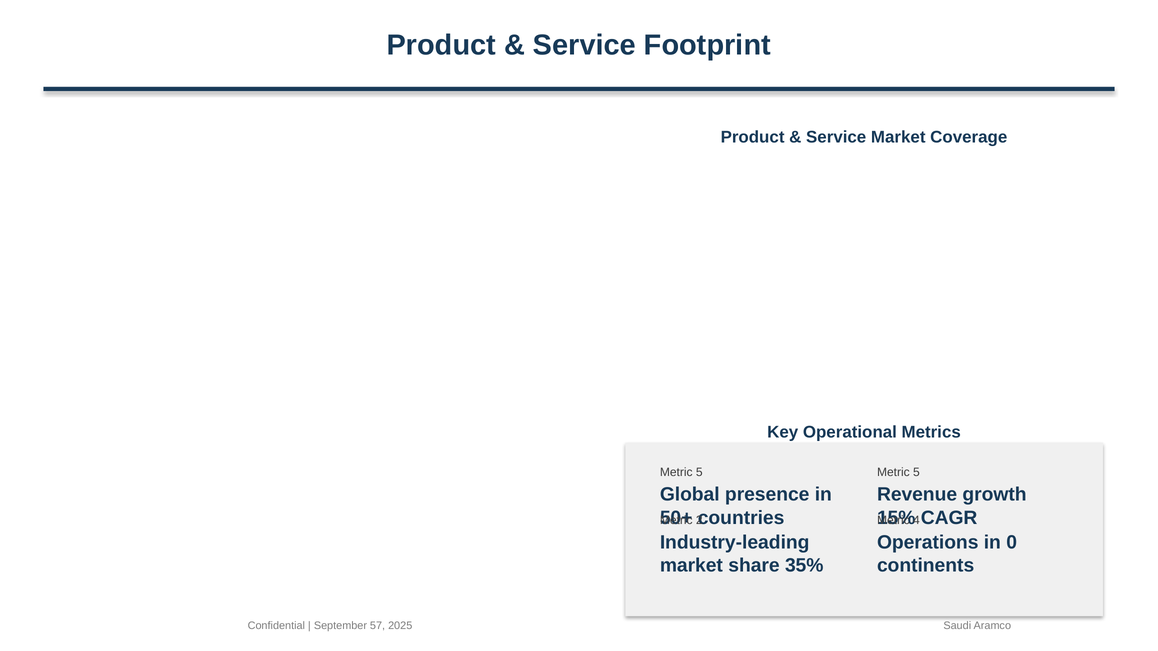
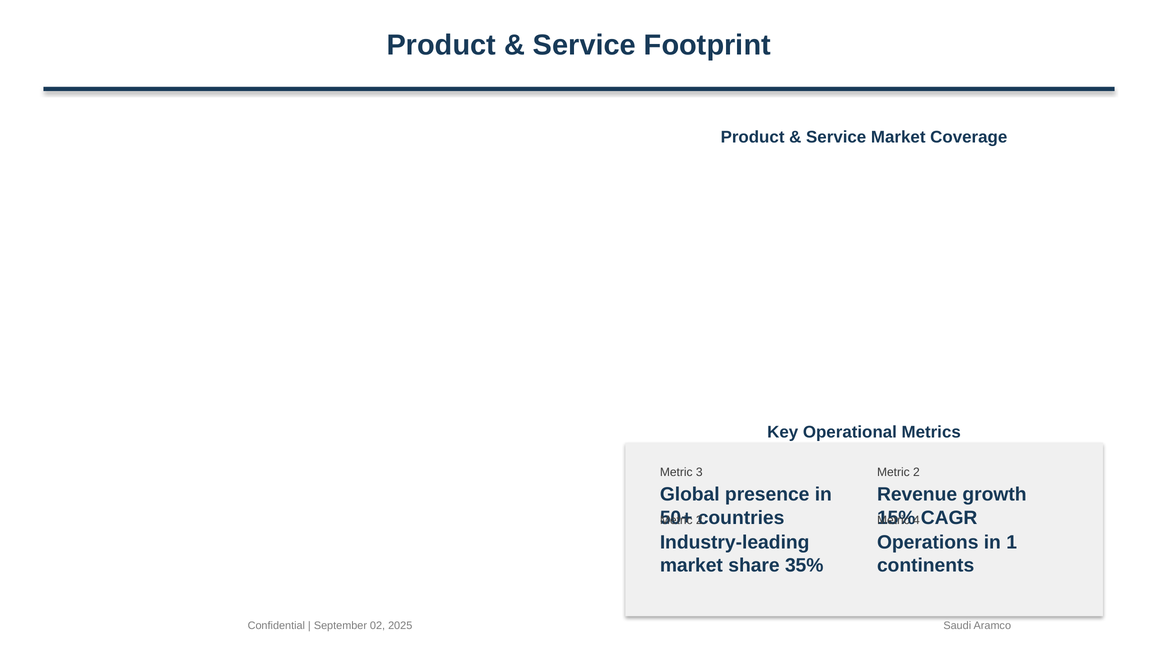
5: 5 -> 3 (699, 473)
5: 5 -> 2 (916, 473)
0: 0 -> 1 (1012, 543)
57: 57 -> 02 (378, 626)
